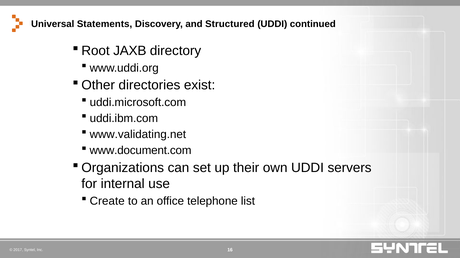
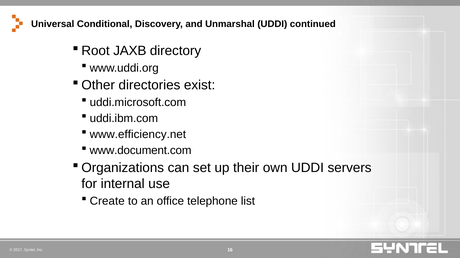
Statements: Statements -> Conditional (105, 24)
Structured: Structured -> Unmarshal (230, 24)
www.validating.net: www.validating.net -> www.efficiency.net (138, 135)
